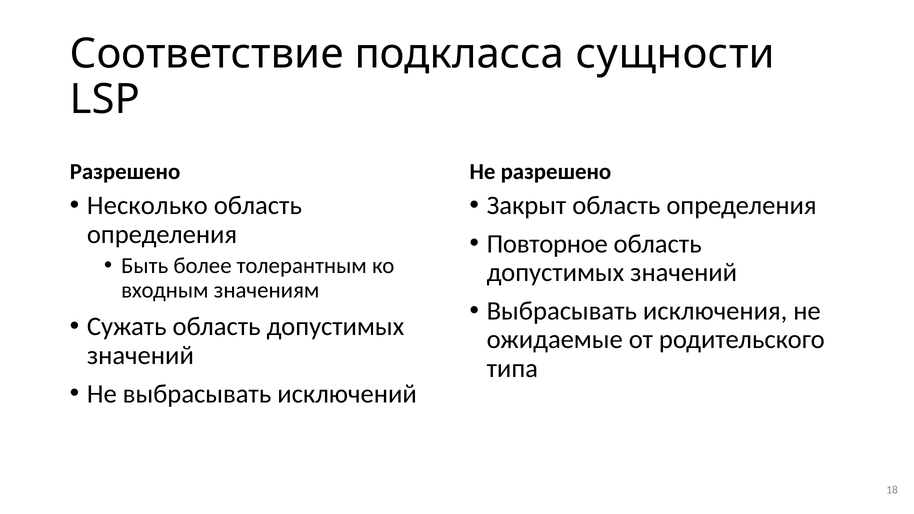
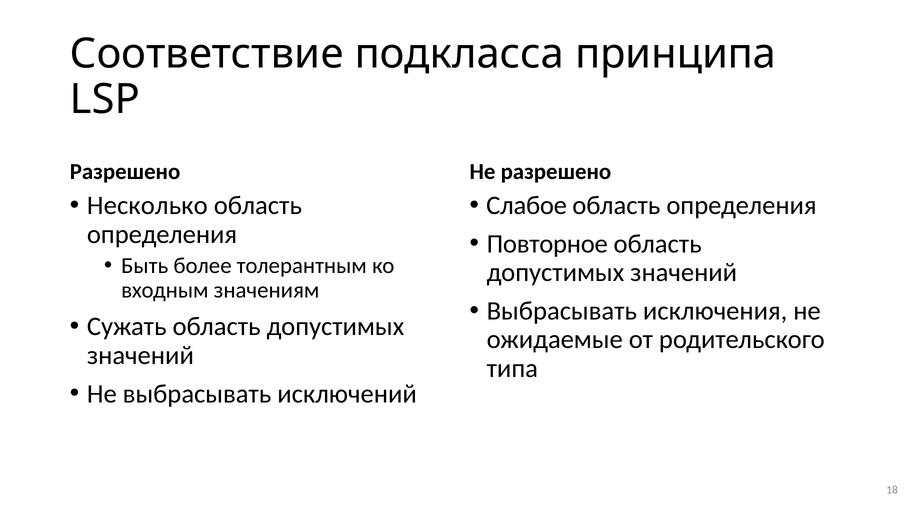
сущности: сущности -> принципа (676, 54)
Закрыт: Закрыт -> Слабое (527, 205)
